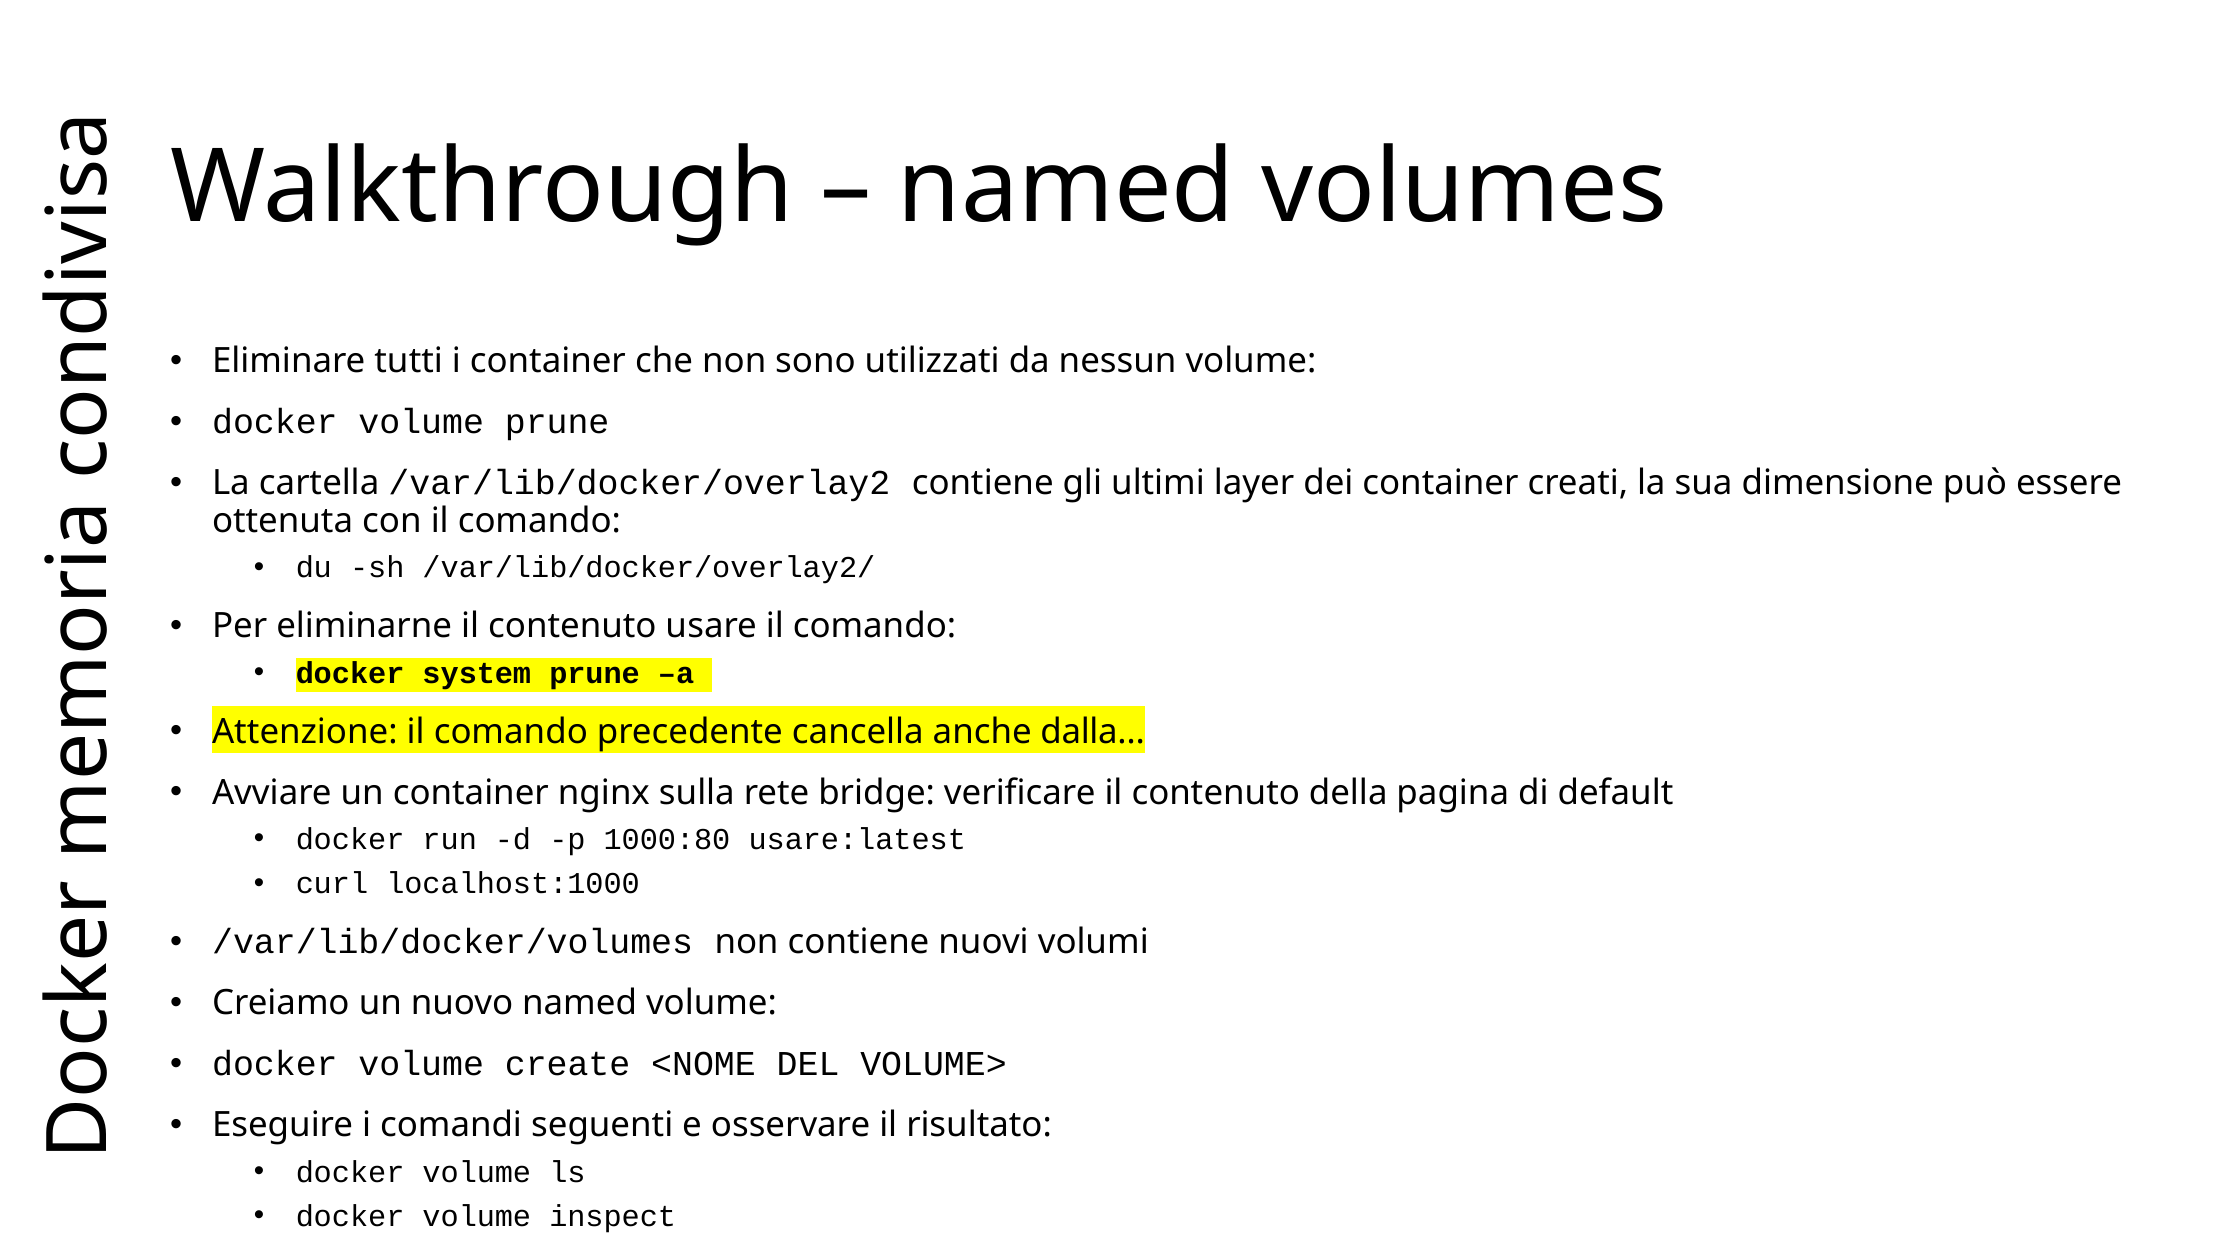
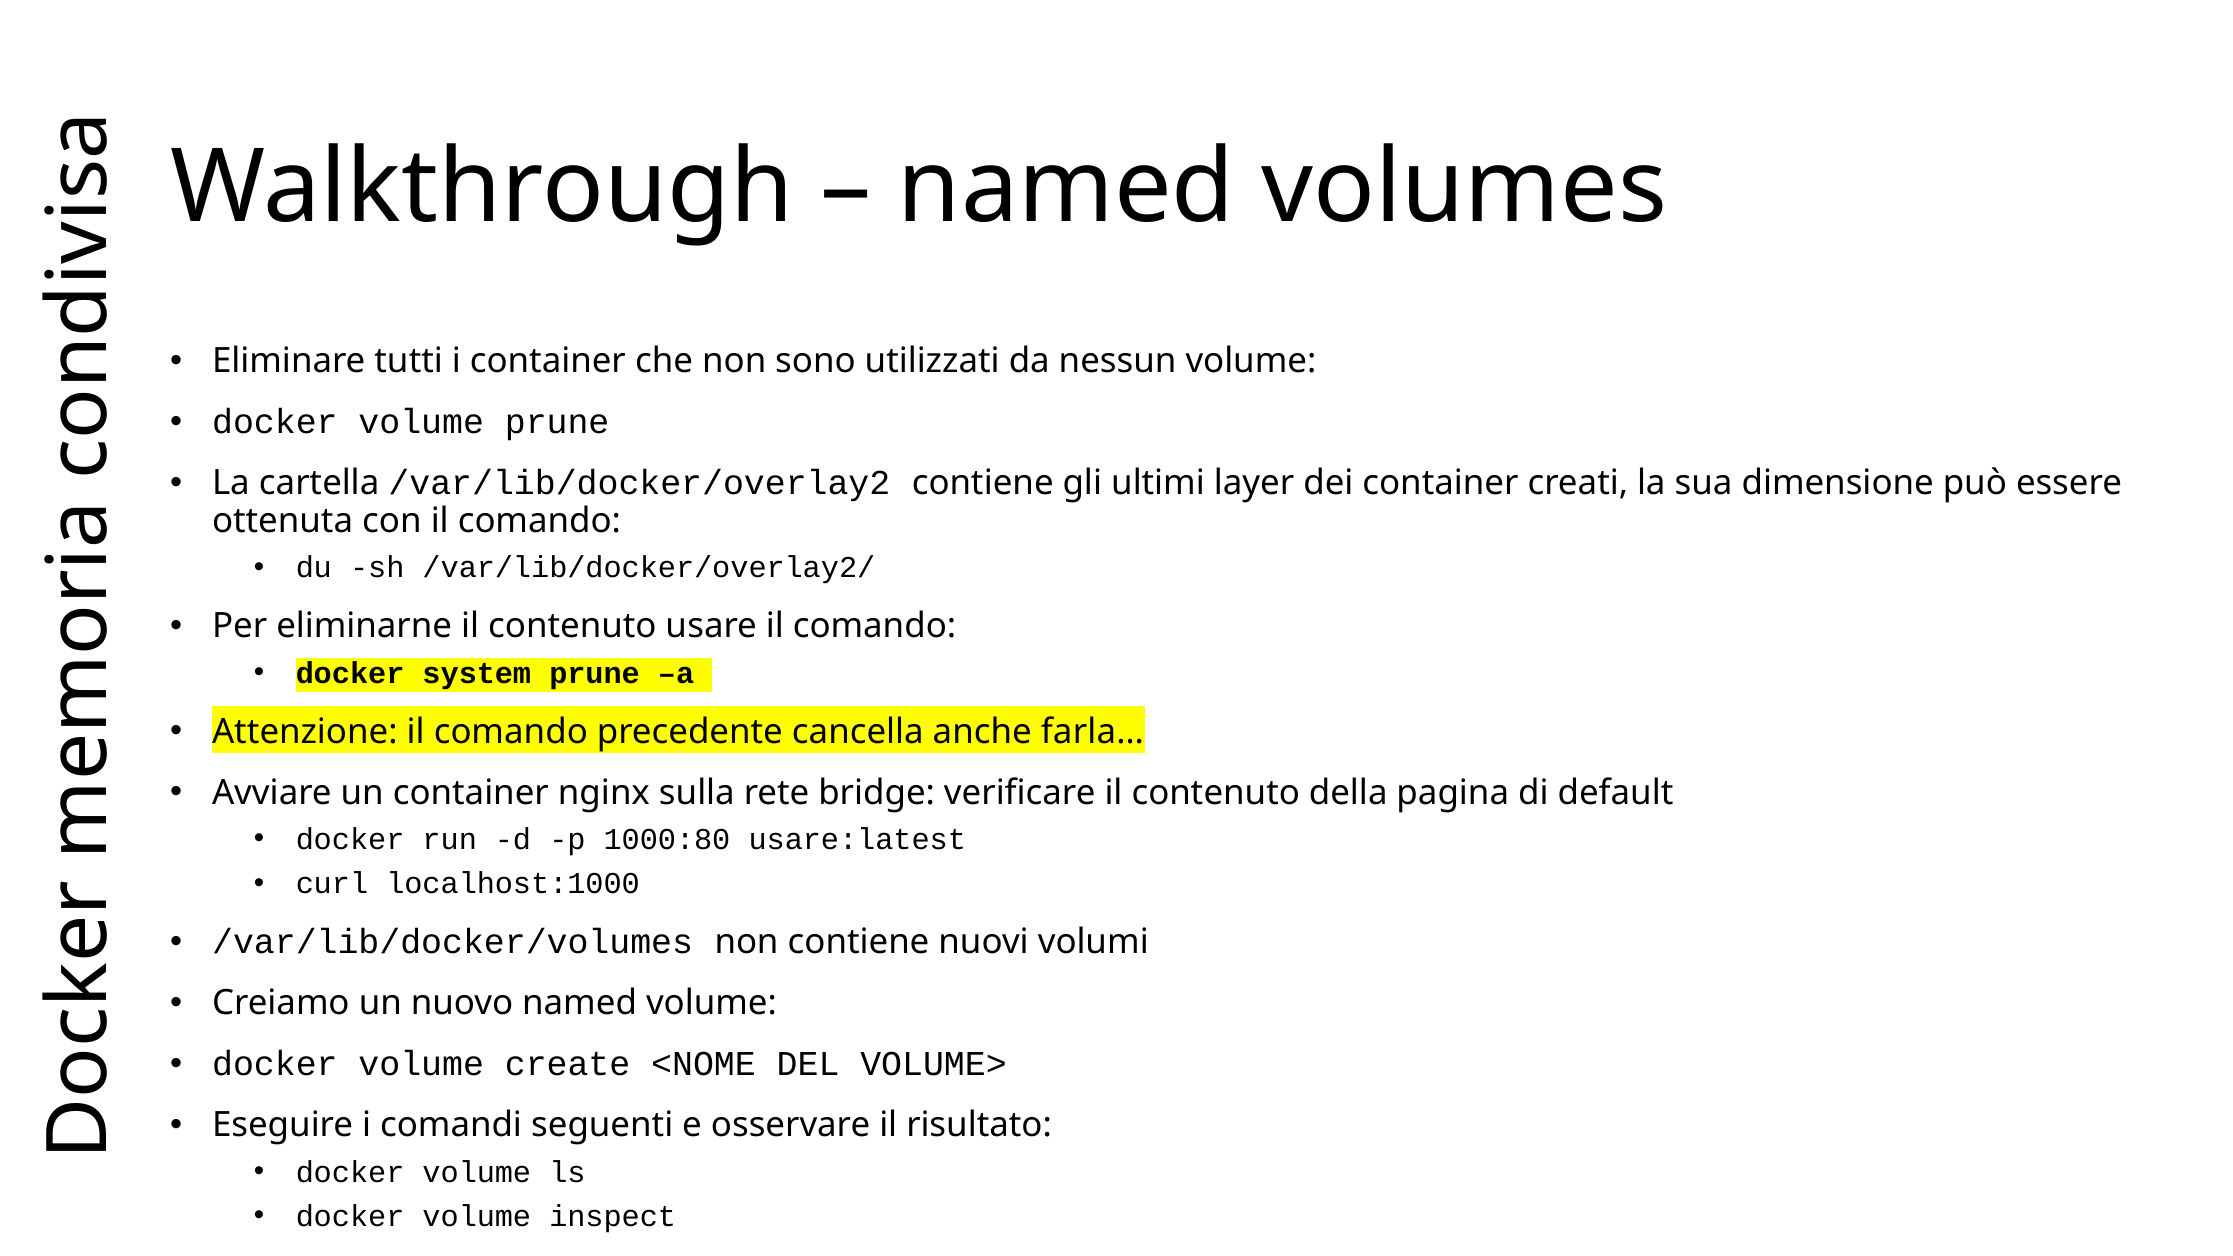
dalla…: dalla… -> farla… (1092, 732)
